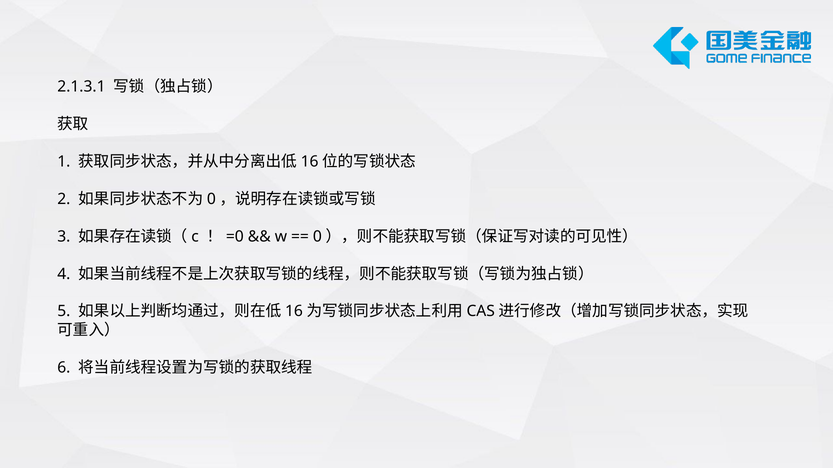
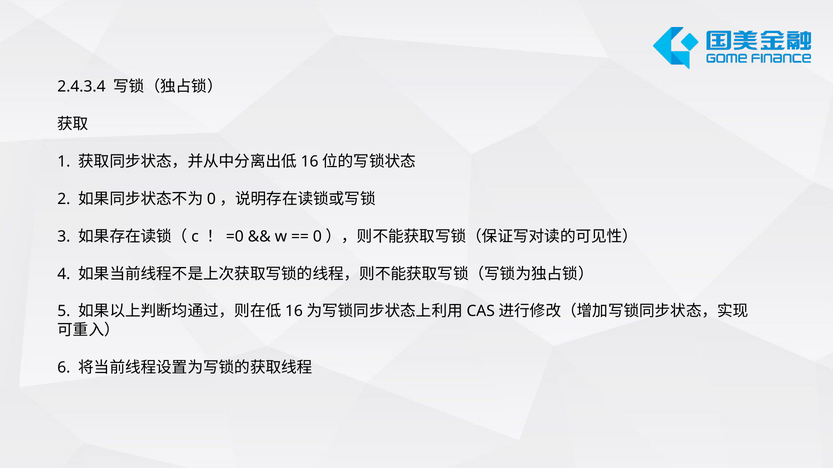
2.1.3.1: 2.1.3.1 -> 2.4.3.4 (81, 87)
